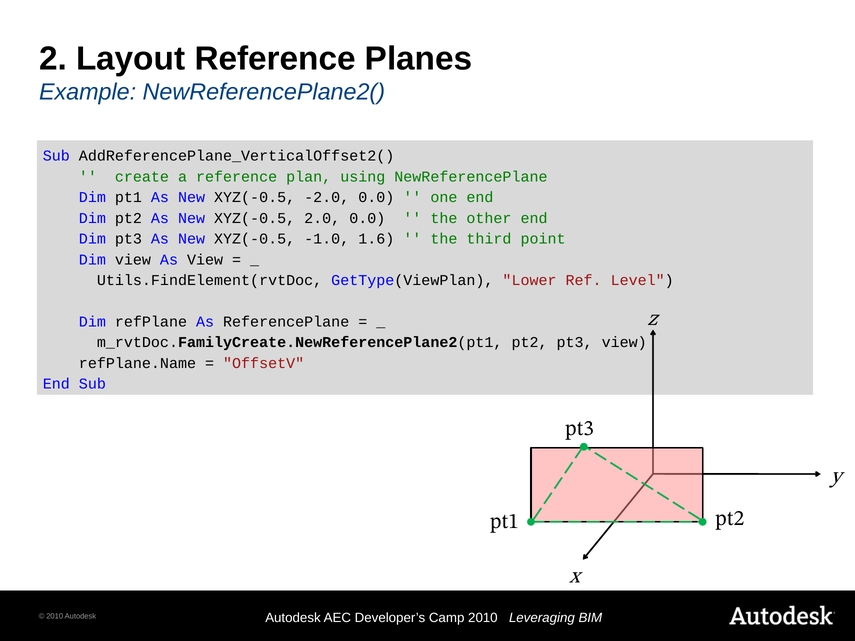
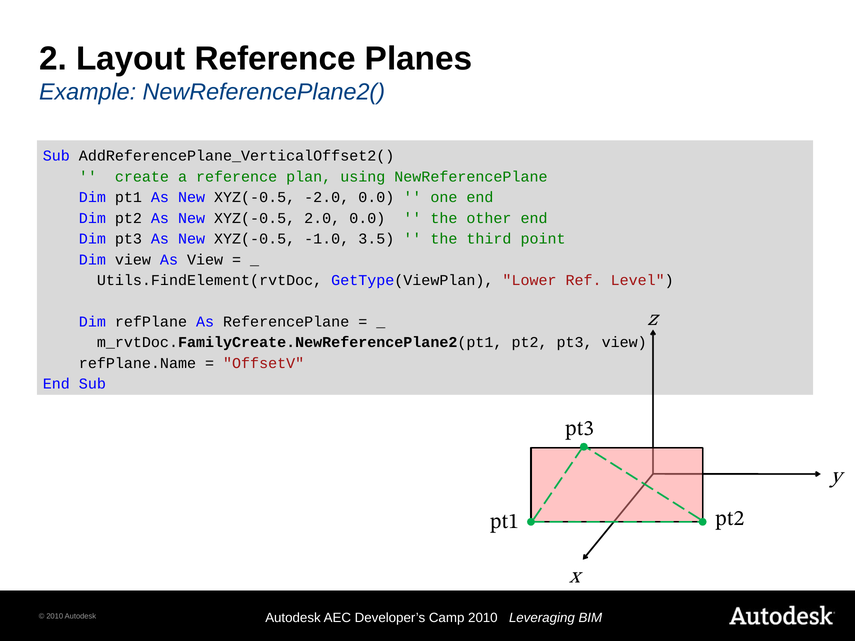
1.6: 1.6 -> 3.5 (376, 239)
